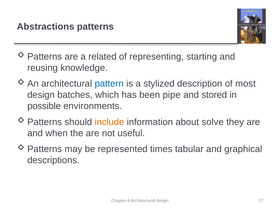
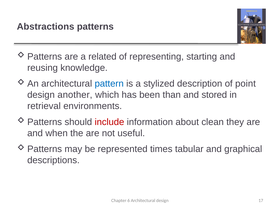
most: most -> point (245, 84)
batches: batches -> another (75, 95)
pipe: pipe -> than (172, 95)
possible: possible -> retrieval (44, 106)
include colour: orange -> red (109, 122)
solve: solve -> clean (213, 122)
